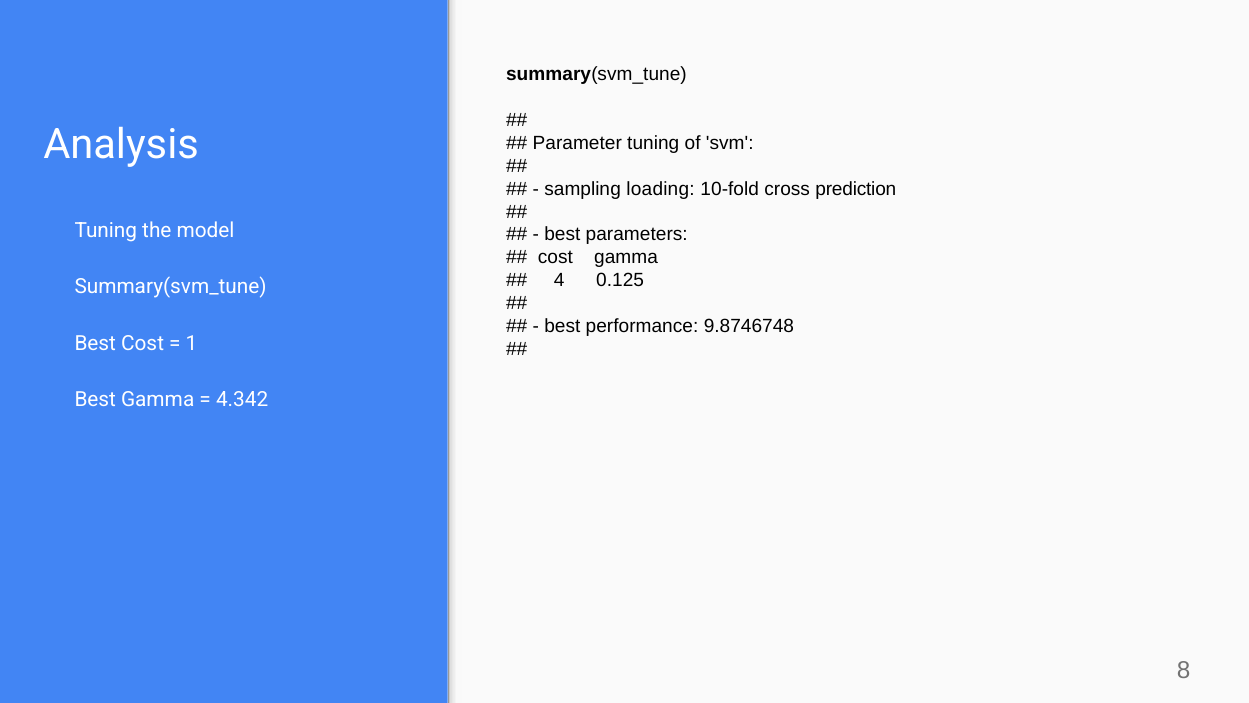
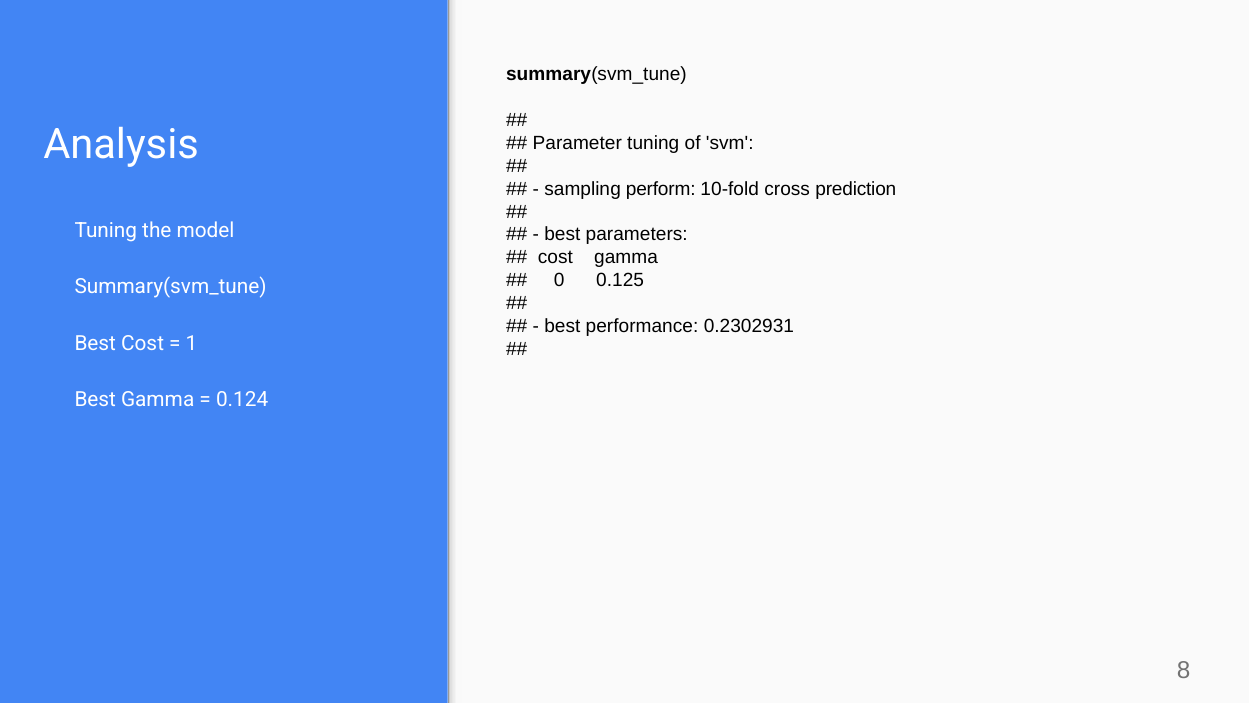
loading: loading -> perform (661, 189)
4: 4 -> 0 (559, 280)
9.8746748: 9.8746748 -> 0.2302931 (749, 326)
4.342: 4.342 -> 0.124 (242, 400)
